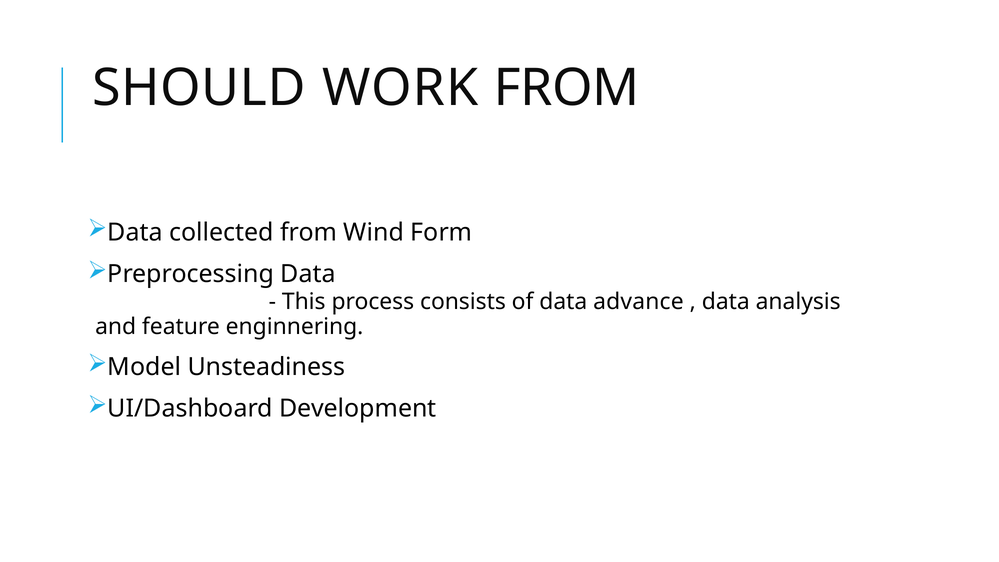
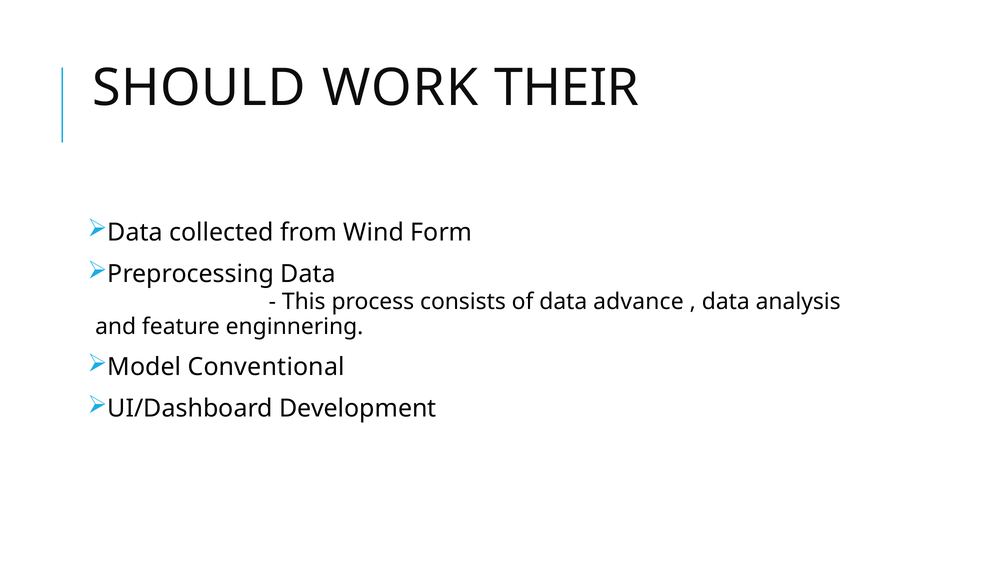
WORK FROM: FROM -> THEIR (567, 88)
Unsteadiness: Unsteadiness -> Conventional (266, 367)
